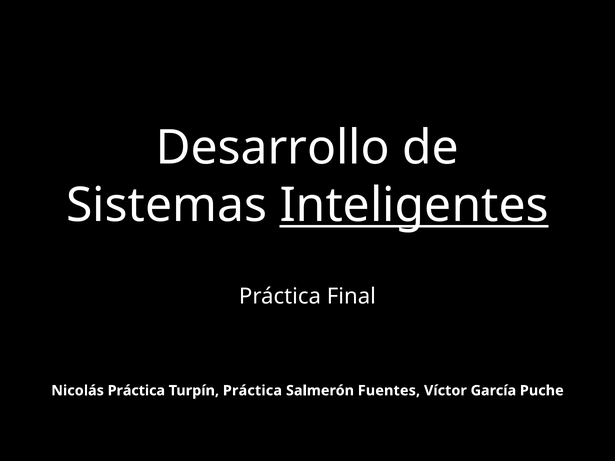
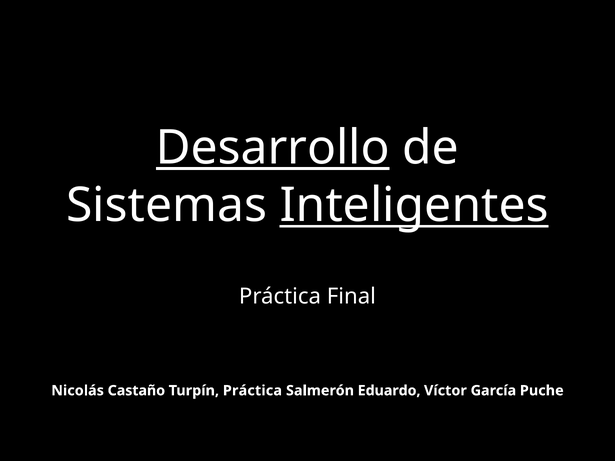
Desarrollo underline: none -> present (273, 148)
Nicolás Práctica: Práctica -> Castaño (136, 391)
Fuentes: Fuentes -> Eduardo (389, 391)
